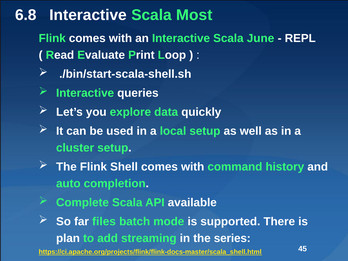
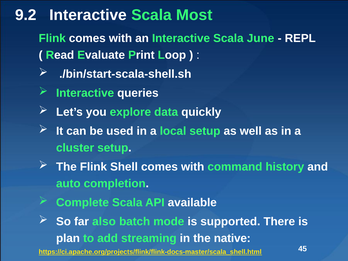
6.8: 6.8 -> 9.2 (26, 15)
files: files -> also (104, 222)
series: series -> native (232, 238)
